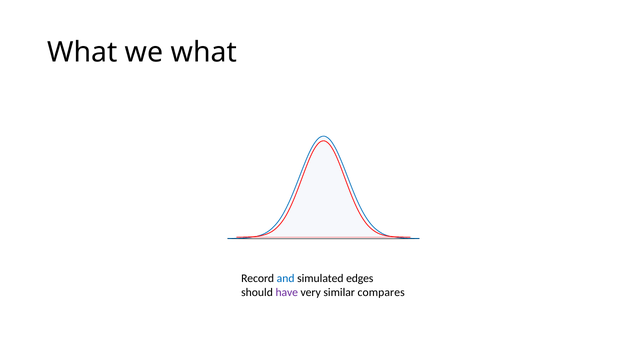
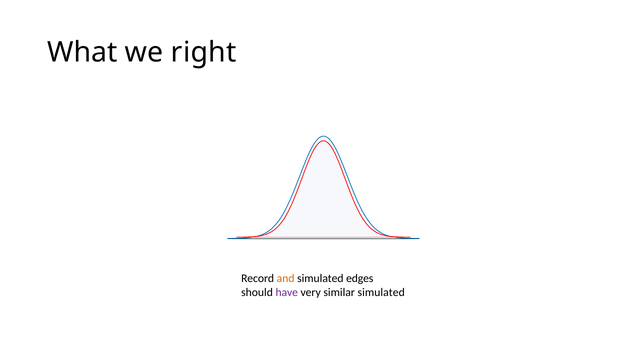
we what: what -> right (204, 52)
and colour: blue -> orange (286, 279)
similar compares: compares -> simulated (381, 293)
